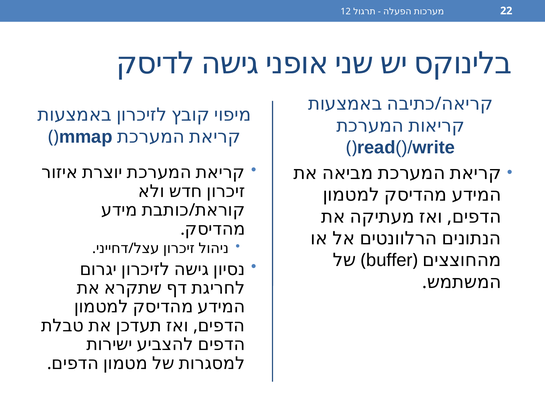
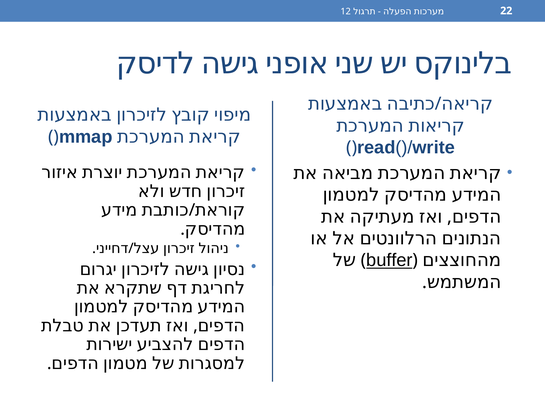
buffer underline: none -> present (389, 260)
